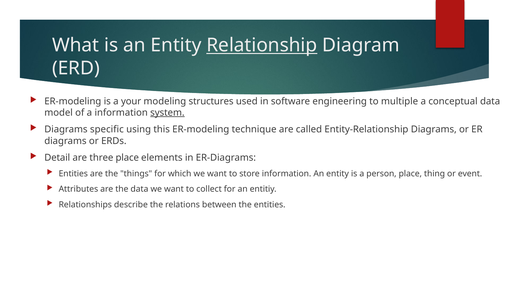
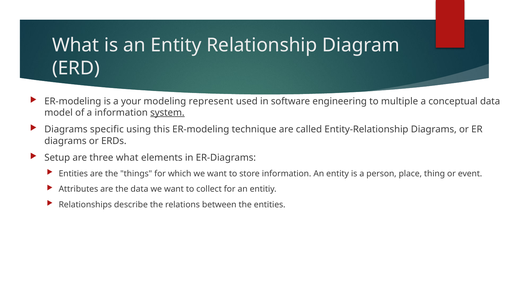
Relationship underline: present -> none (262, 45)
structures: structures -> represent (211, 101)
Detail: Detail -> Setup (57, 158)
three place: place -> what (127, 158)
